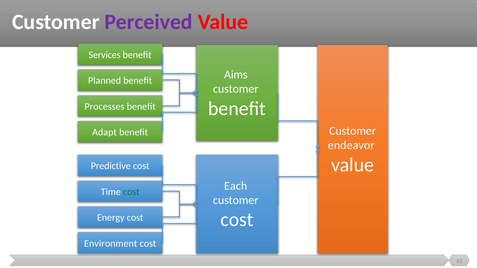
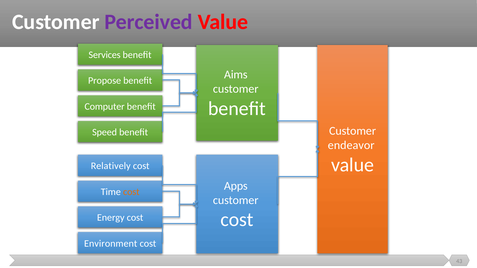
Planned: Planned -> Propose (105, 81)
Processes: Processes -> Computer (105, 107)
Adapt: Adapt -> Speed (105, 132)
Predictive: Predictive -> Relatively (111, 166)
Each: Each -> Apps (236, 186)
cost colour: green -> orange (131, 192)
